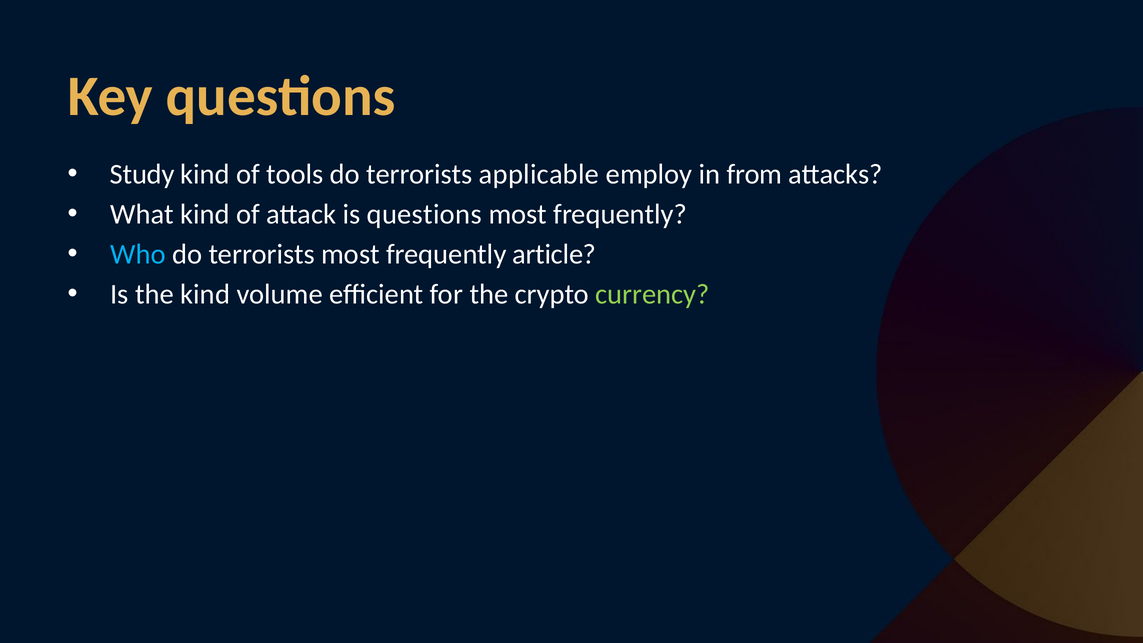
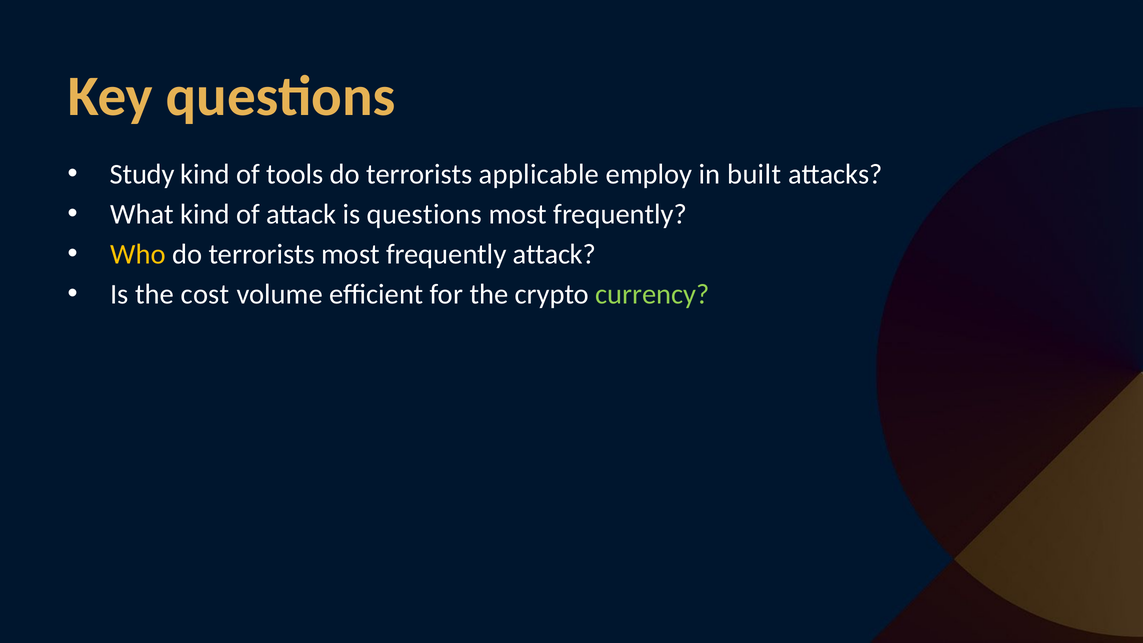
from: from -> built (754, 175)
Who colour: light blue -> yellow (138, 255)
frequently article: article -> attack (554, 255)
the kind: kind -> cost (205, 295)
